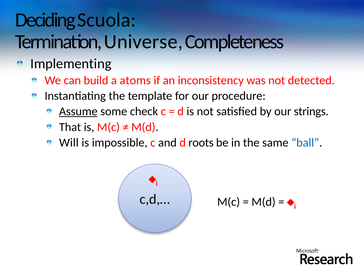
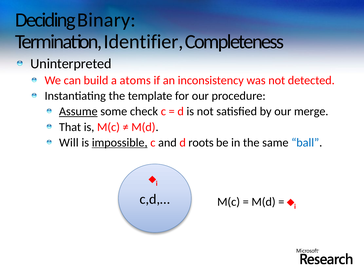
Scuola: Scuola -> Binary (106, 20)
Universe: Universe -> Identifier (144, 42)
Implementing: Implementing -> Uninterpreted (71, 64)
strings: strings -> merge (311, 111)
impossible underline: none -> present (120, 143)
